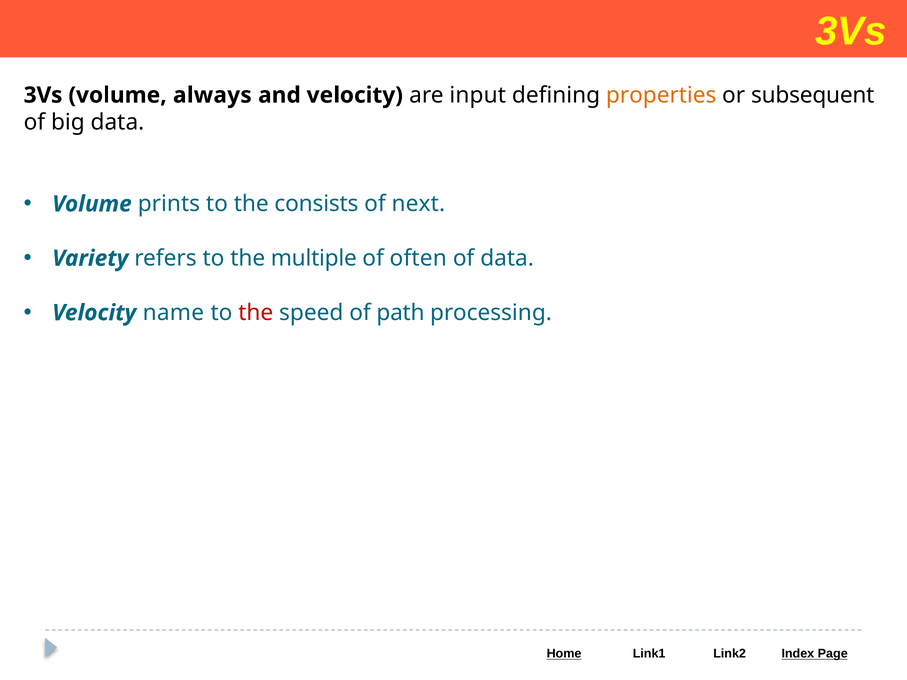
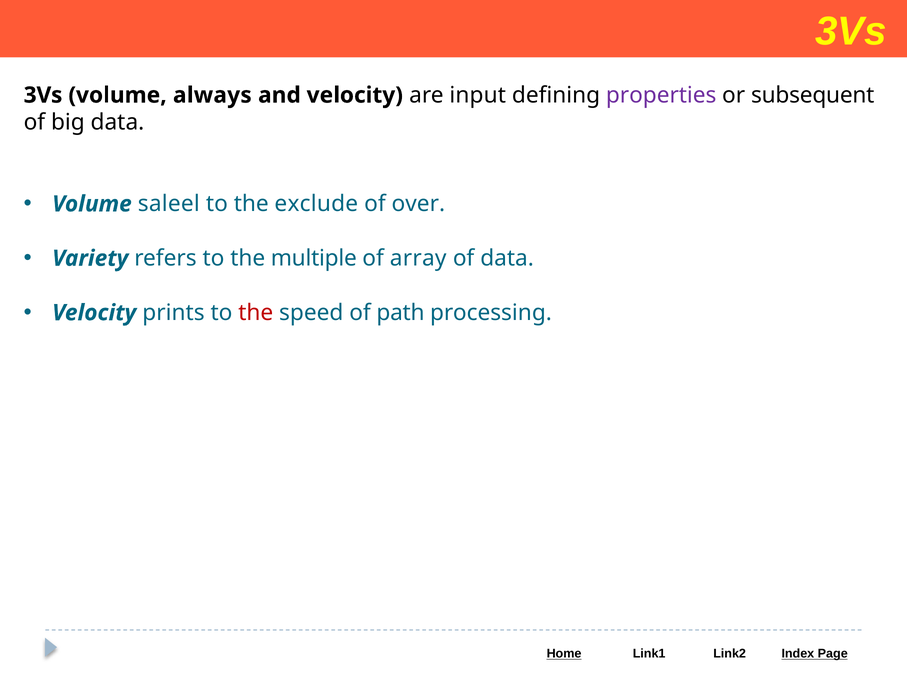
properties colour: orange -> purple (661, 95)
prints: prints -> saleel (169, 204)
consists: consists -> exclude (316, 204)
next: next -> over (418, 204)
often: often -> array (418, 258)
name: name -> prints (173, 313)
